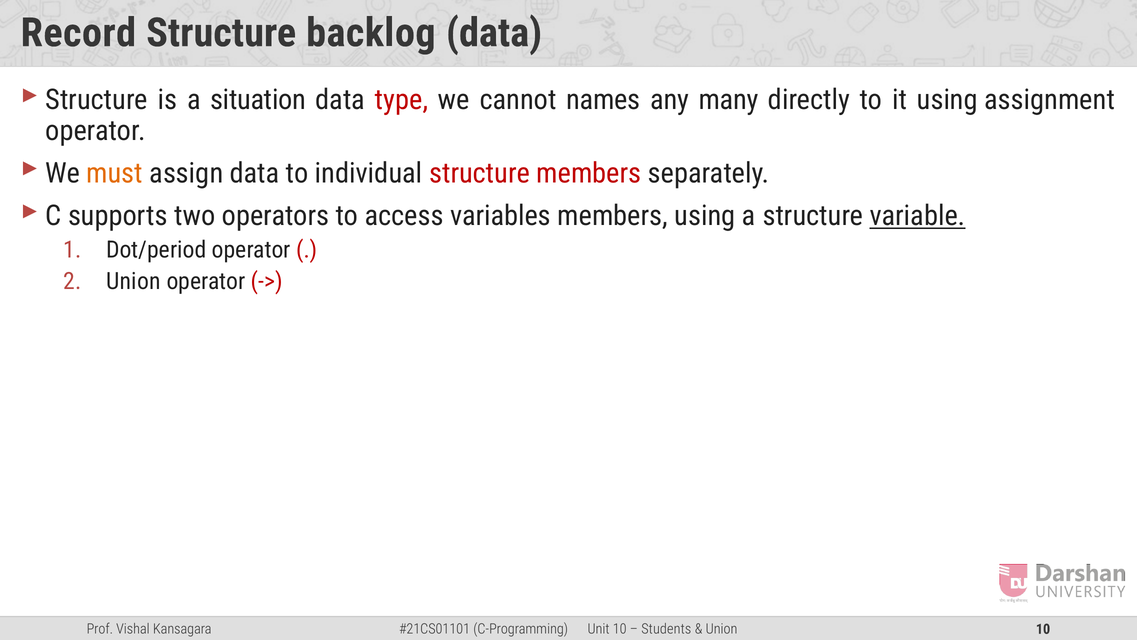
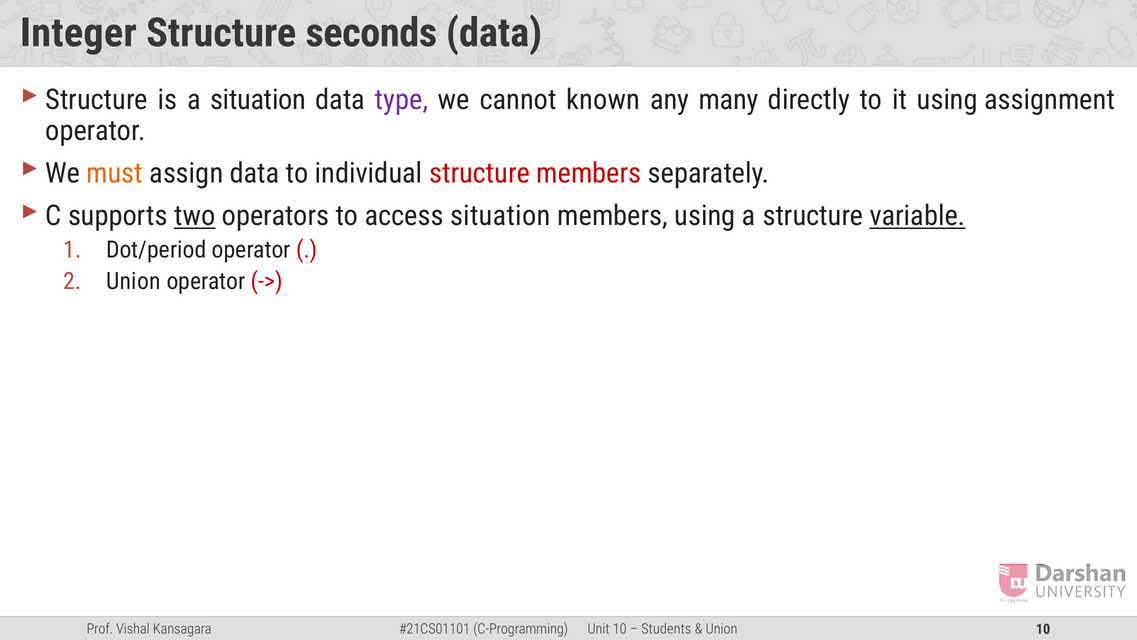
Record: Record -> Integer (78, 33)
backlog: backlog -> seconds (371, 33)
type colour: red -> purple (402, 100)
names: names -> known (603, 100)
two underline: none -> present (195, 216)
access variables: variables -> situation (500, 216)
